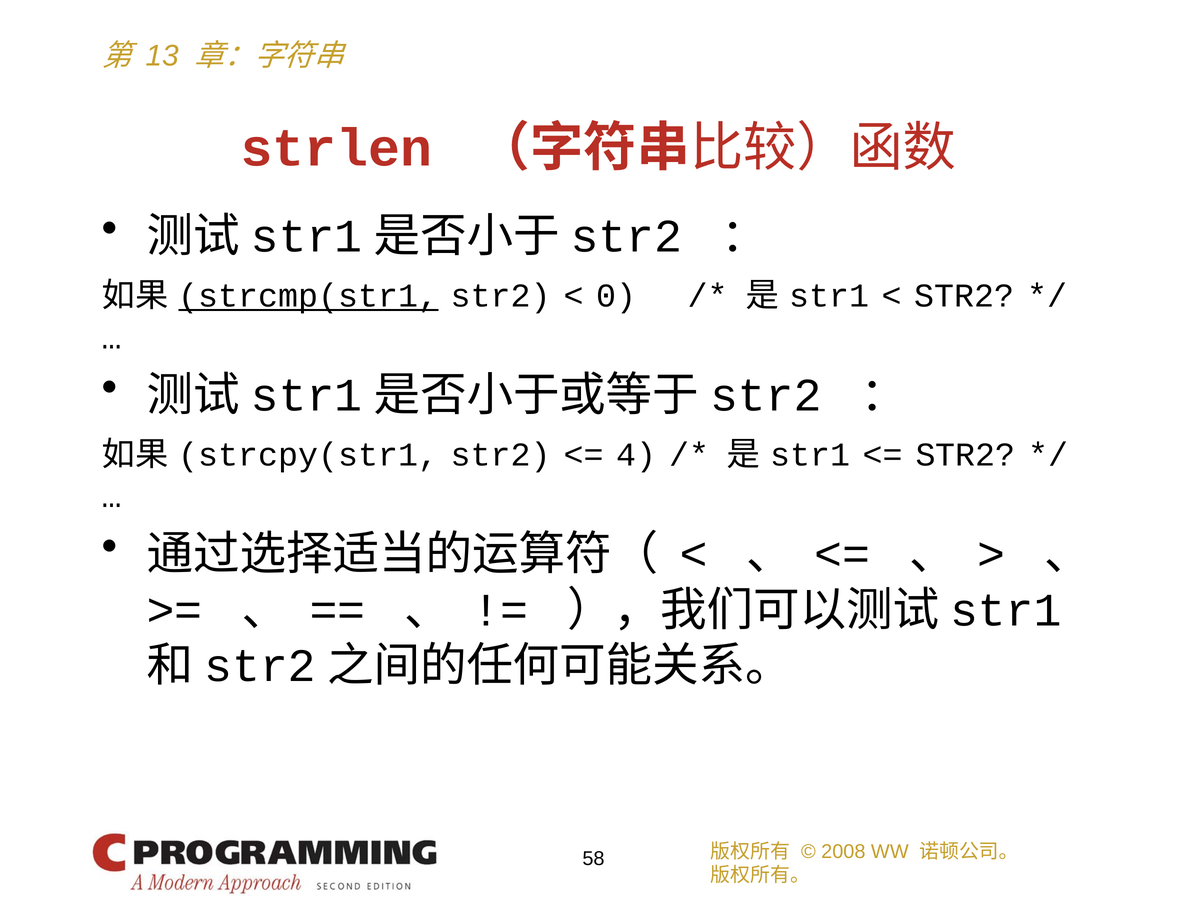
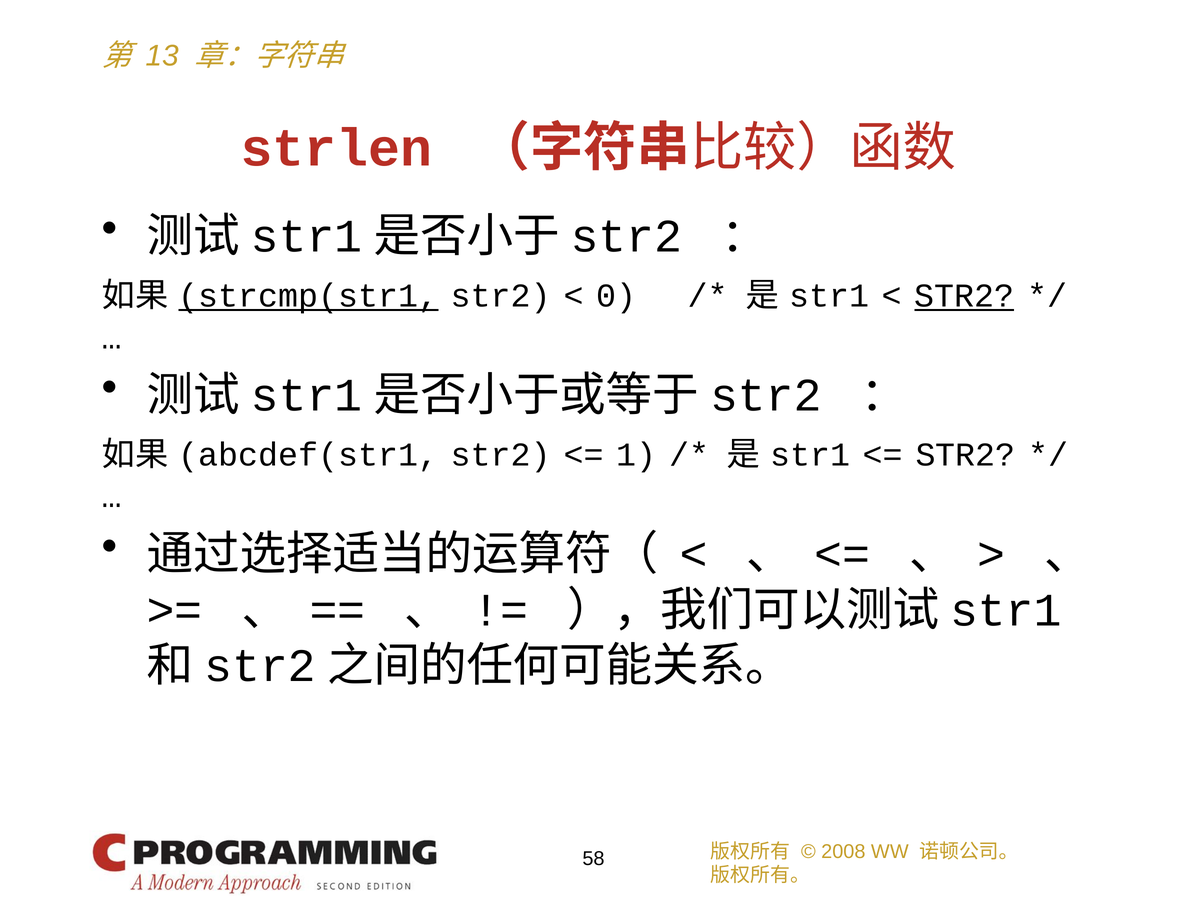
STR2 underline: none -> present (964, 296)
strcpy(str1: strcpy(str1 -> abcdef(str1 (308, 455)
4: 4 -> 1 (636, 455)
